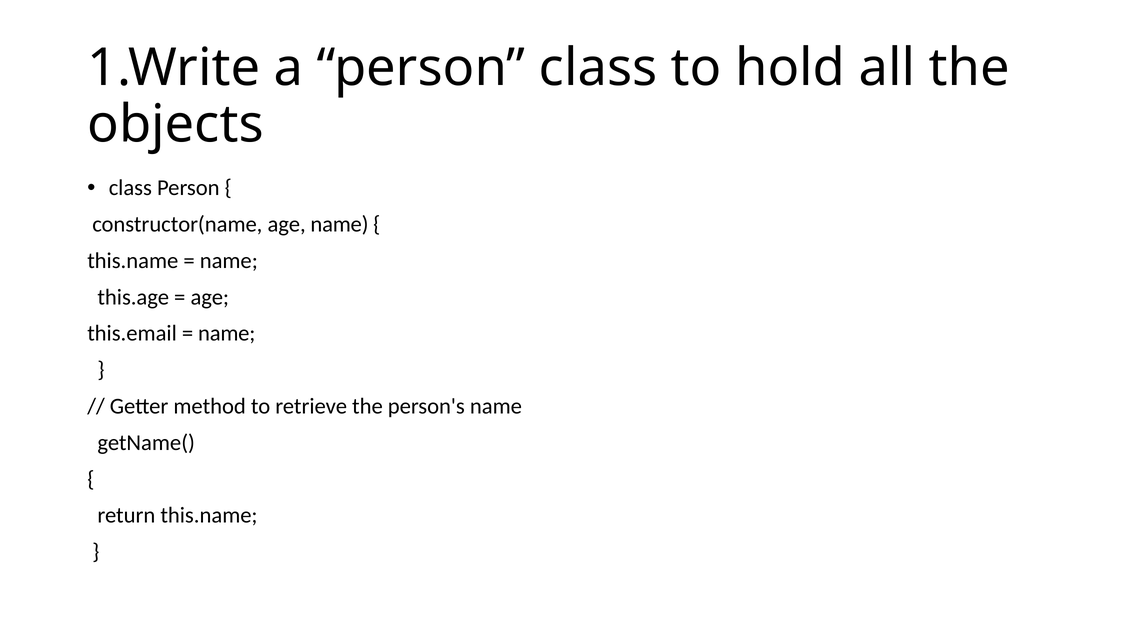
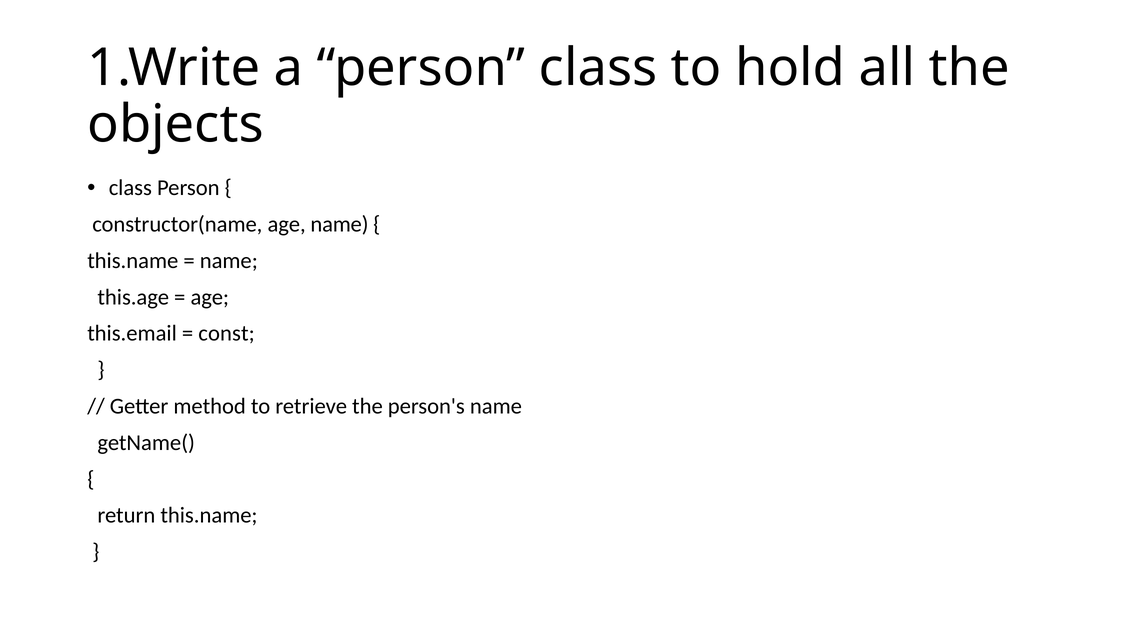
name: name -> const (227, 333)
